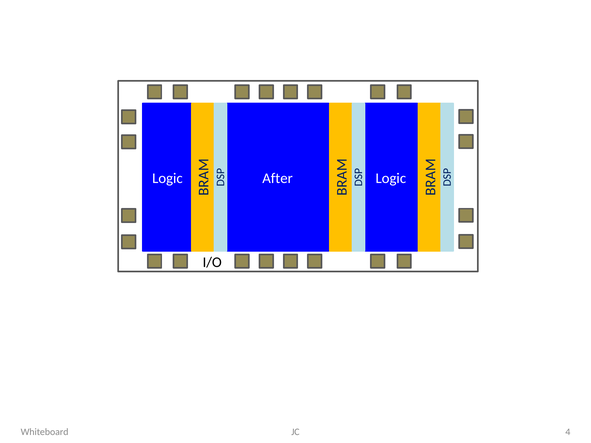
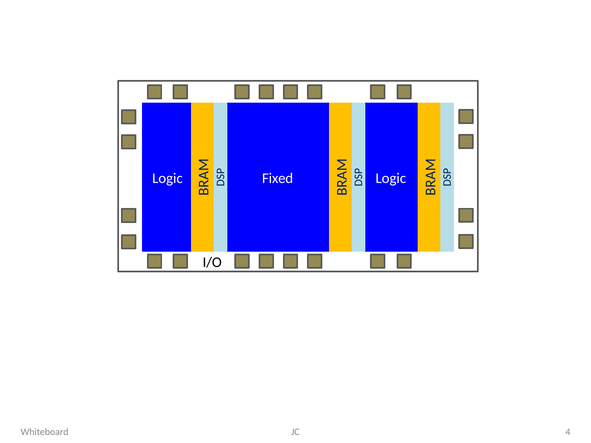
After: After -> Fixed (278, 178)
